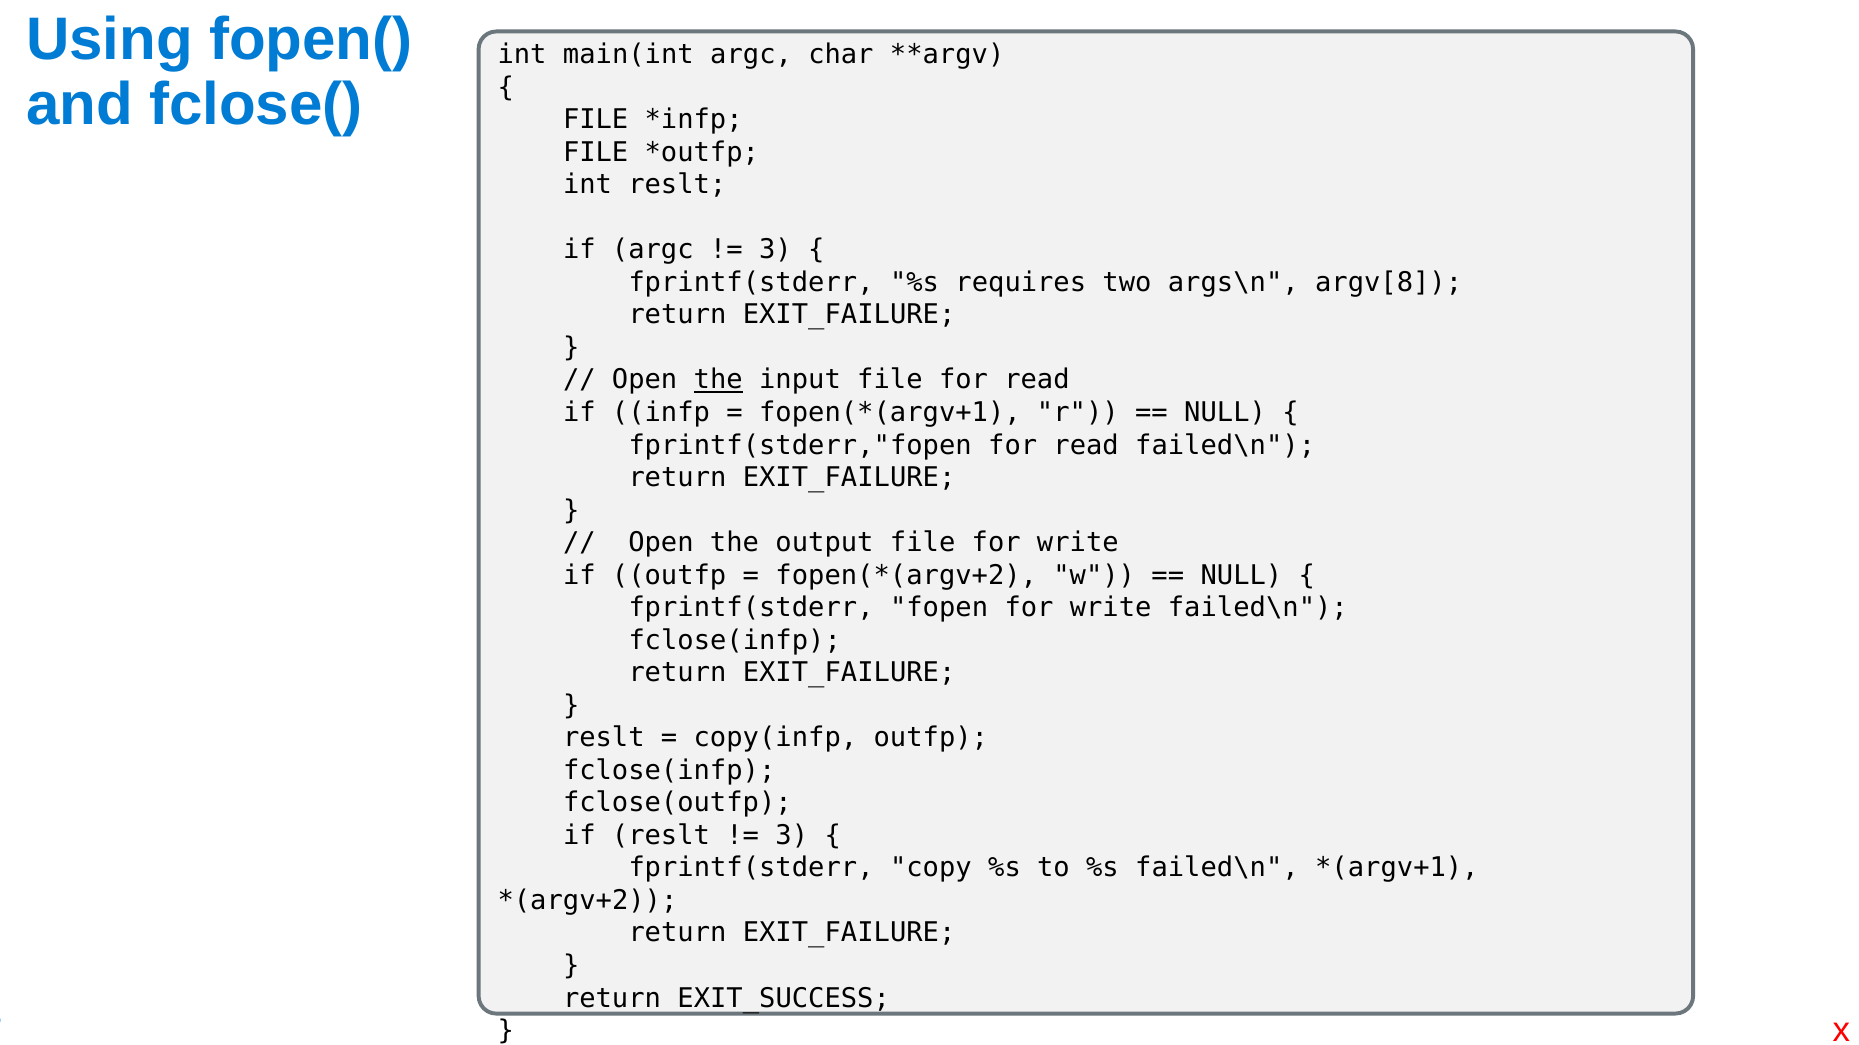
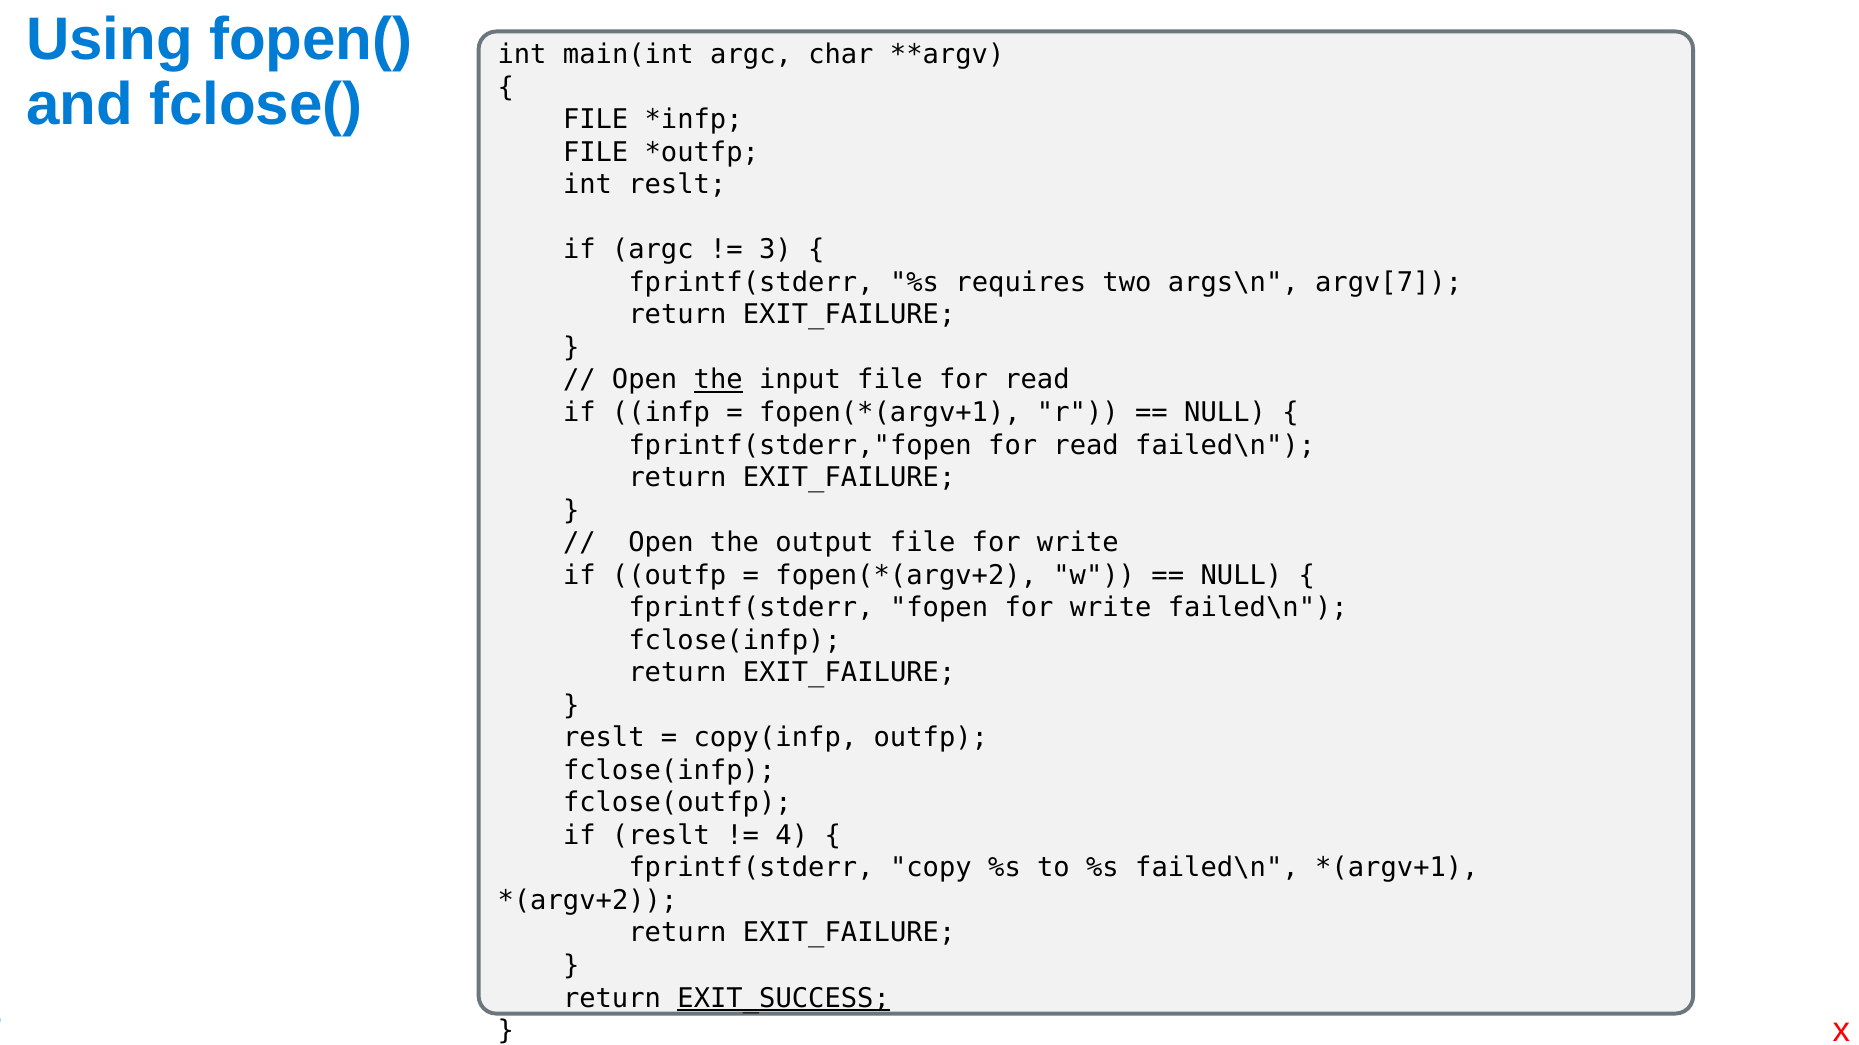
argv[8: argv[8 -> argv[7 (1389, 283)
3: 3 -> 4 (792, 836)
EXIT_SUCCESS underline: none -> present (784, 999)
